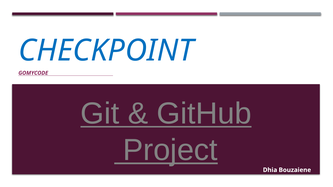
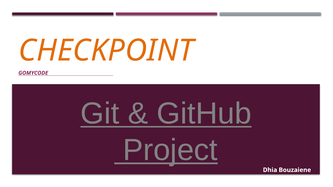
CHECKPOINT colour: blue -> orange (106, 51)
